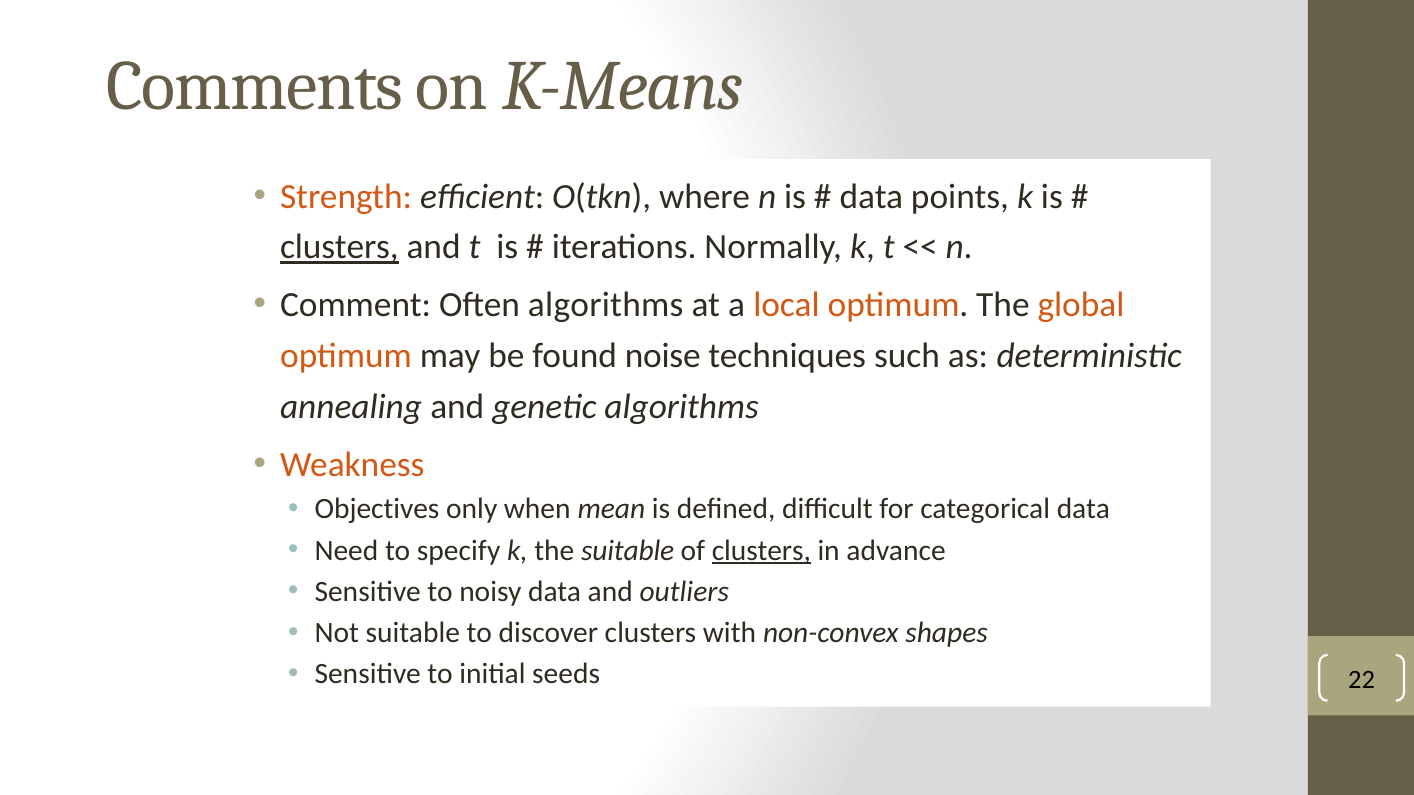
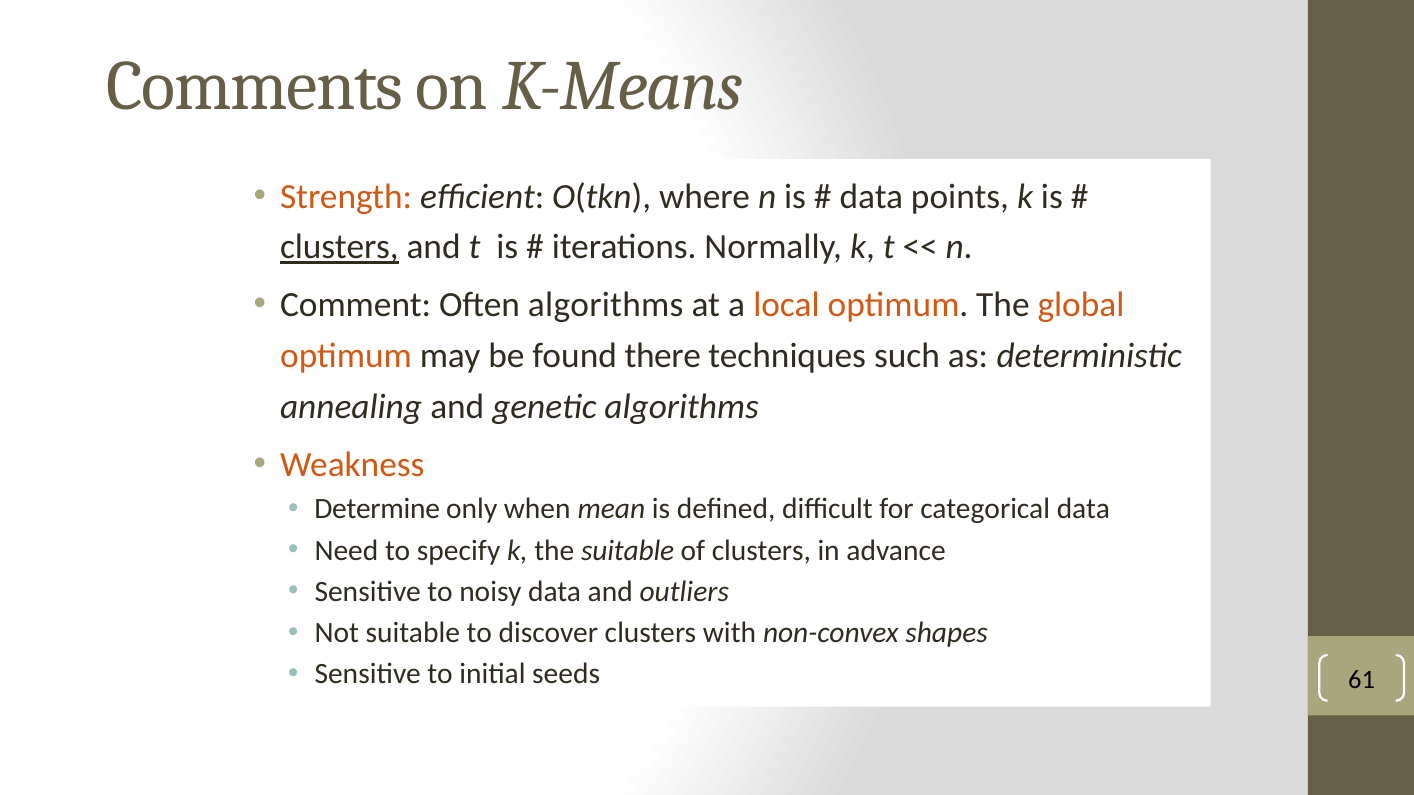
noise: noise -> there (663, 356)
Objectives: Objectives -> Determine (377, 509)
clusters underline: present -> none (761, 551)
22: 22 -> 61 (1362, 680)
